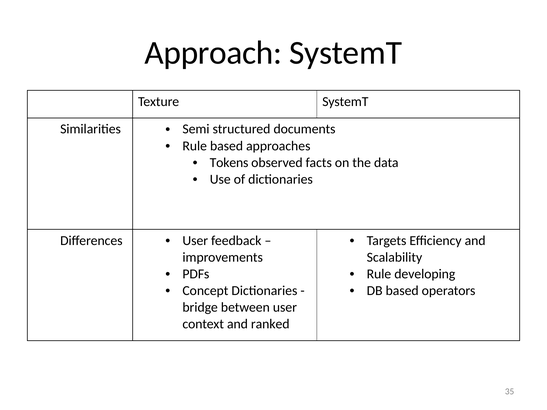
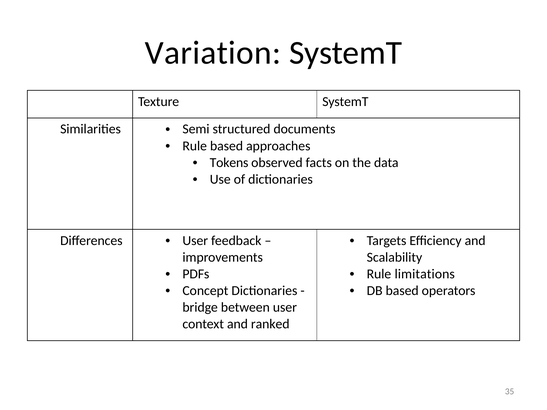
Approach: Approach -> Variation (213, 53)
developing: developing -> limitations (425, 274)
